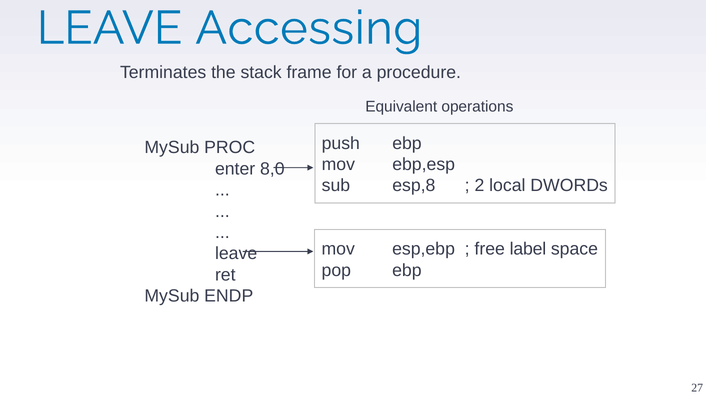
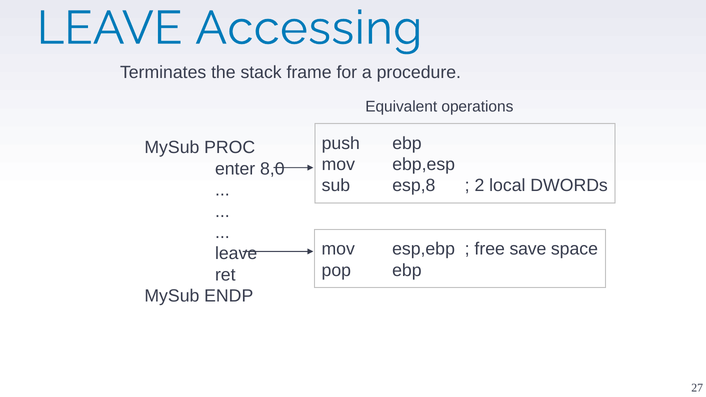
label: label -> save (528, 249)
